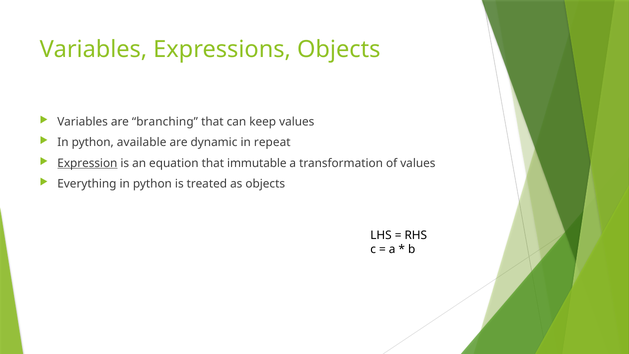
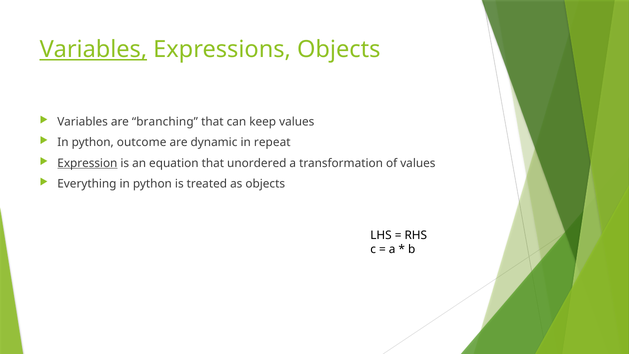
Variables underline: none -> present (93, 50)
available: available -> outcome (142, 142)
immutable: immutable -> unordered (257, 163)
